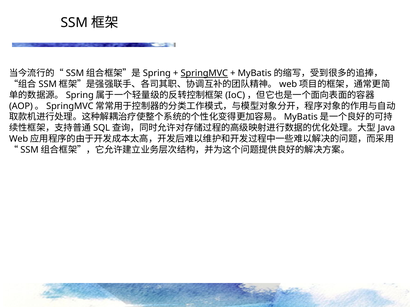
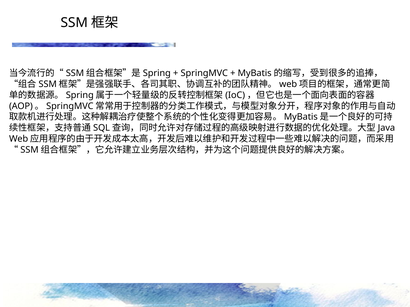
SpringMVC underline: present -> none (204, 73)
